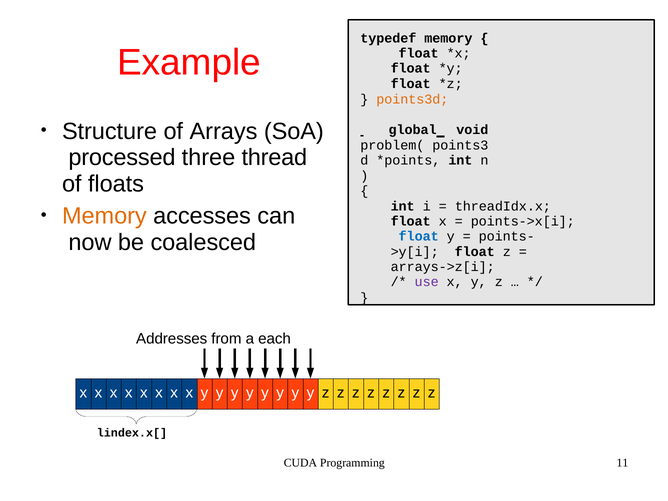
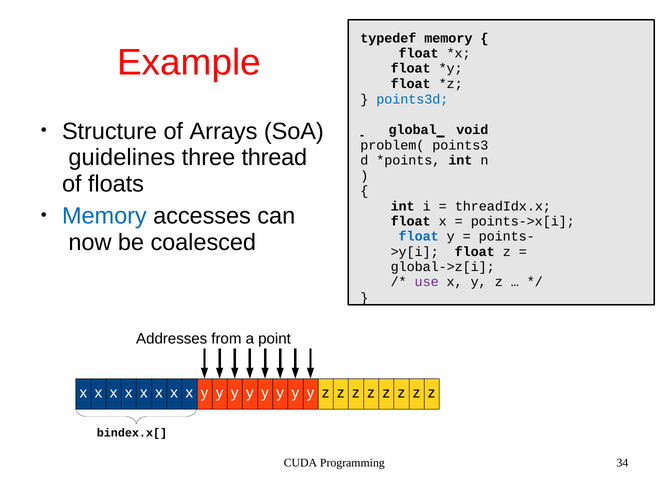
points3d colour: orange -> blue (412, 99)
processed: processed -> guidelines (122, 158)
Memory colour: orange -> blue (104, 216)
arrays->z[i: arrays->z[i -> global->z[i (443, 267)
each: each -> point (275, 339)
lindex.x[: lindex.x[ -> bindex.x[ (132, 433)
11: 11 -> 34 (622, 463)
